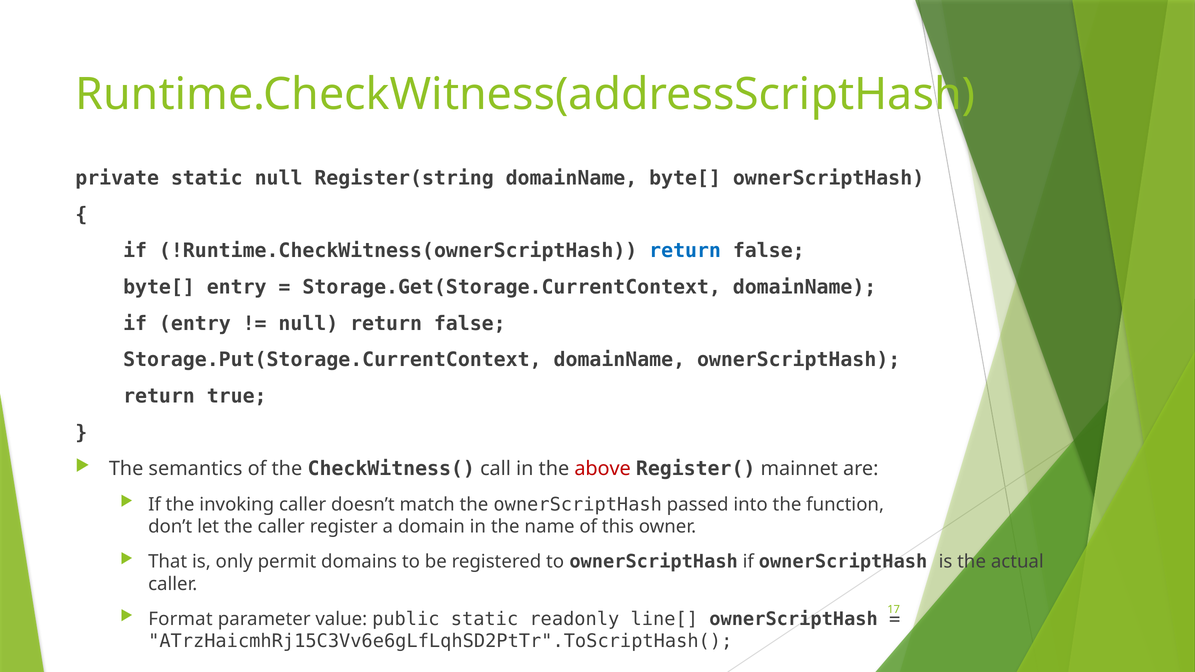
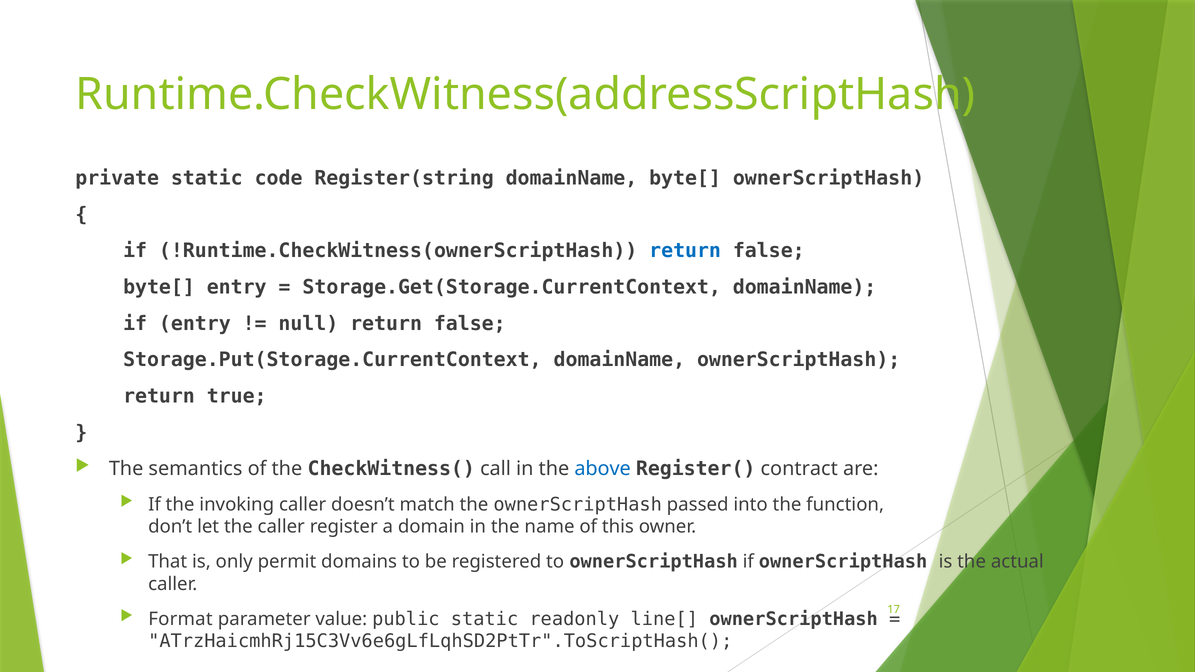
static null: null -> code (279, 178)
above colour: red -> blue (603, 469)
mainnet: mainnet -> contract (799, 469)
